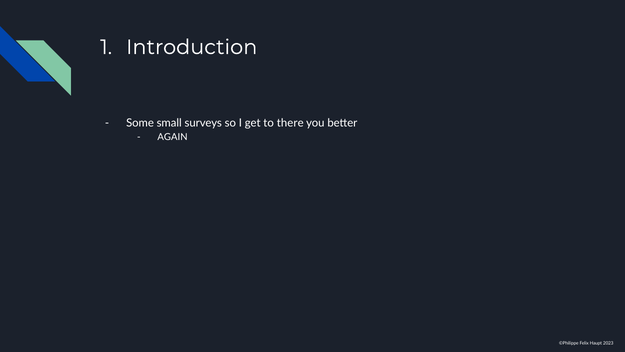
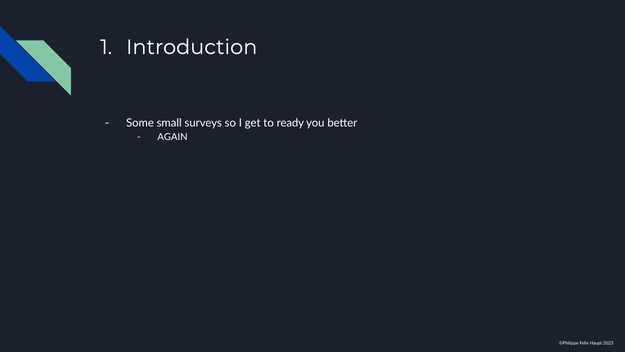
there: there -> ready (290, 123)
